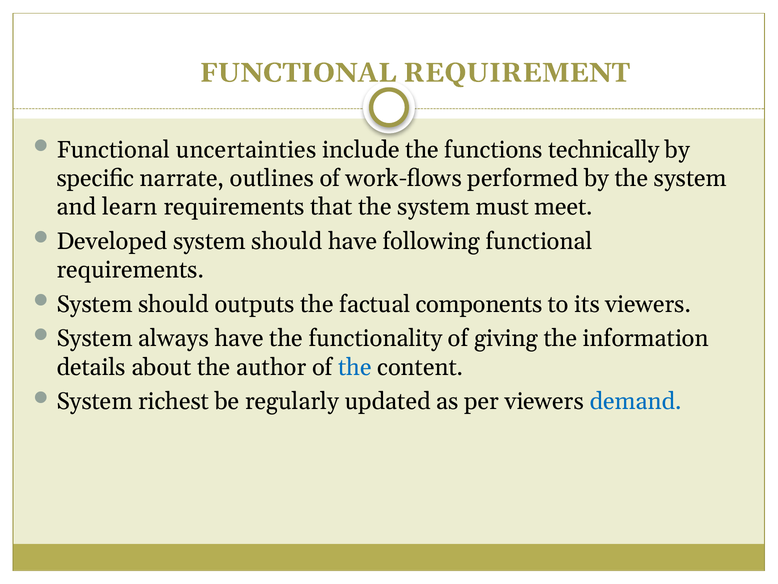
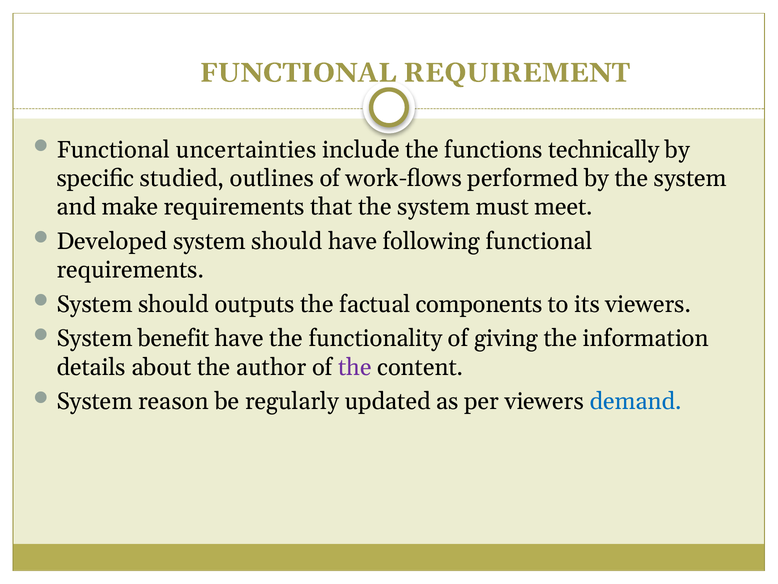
narrate: narrate -> studied (182, 178)
learn: learn -> make (130, 207)
always: always -> benefit (174, 338)
the colour: blue -> purple (355, 367)
richest: richest -> reason (173, 401)
